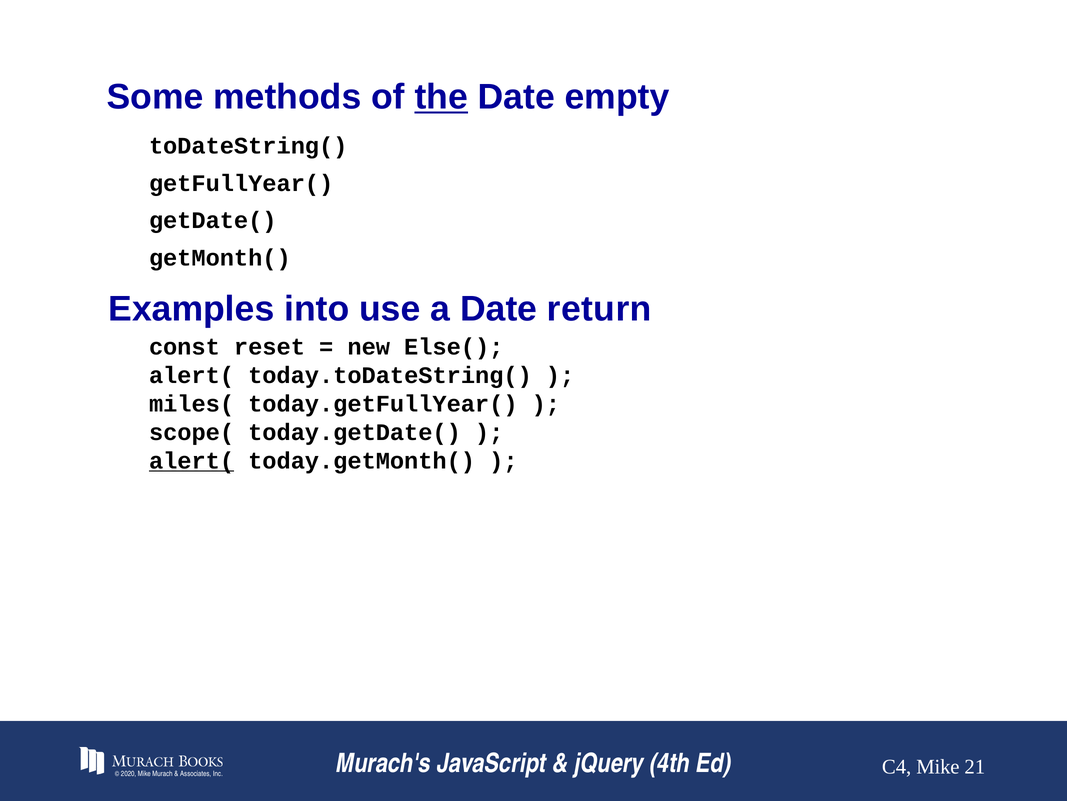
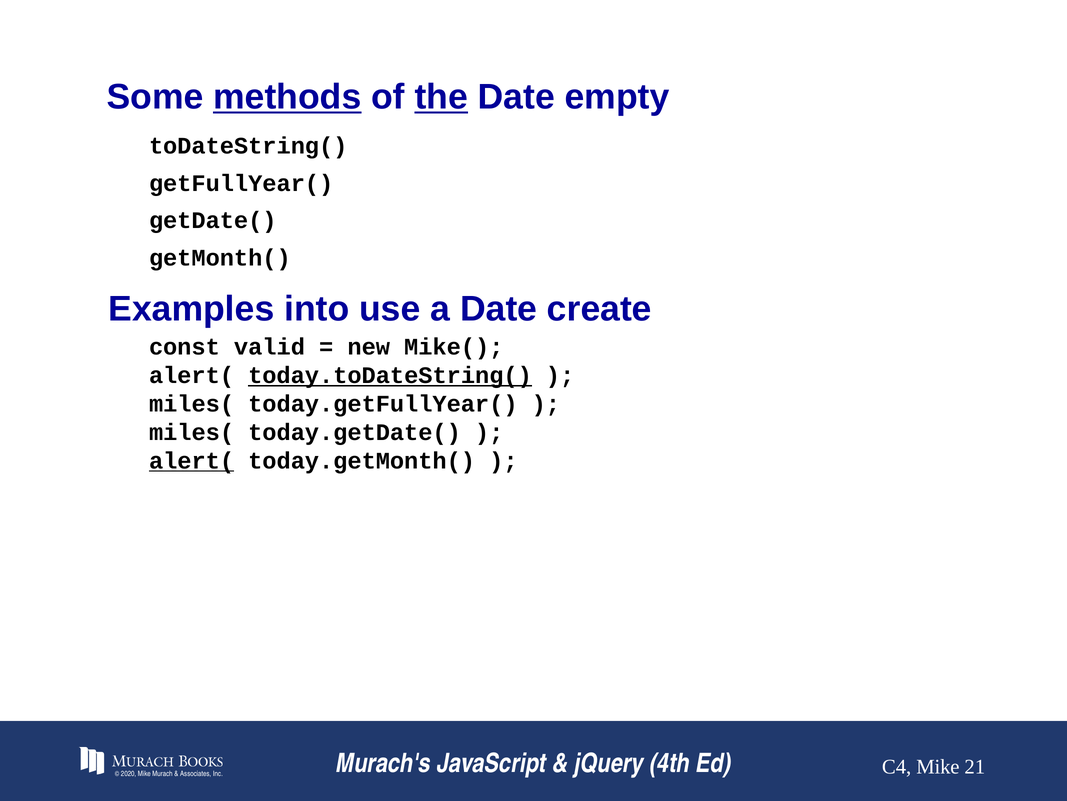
methods underline: none -> present (287, 97)
return: return -> create (599, 309)
reset: reset -> valid (269, 347)
Else(: Else( -> Mike( (454, 347)
today.toDateString( underline: none -> present (390, 375)
scope(: scope( -> miles( (192, 432)
